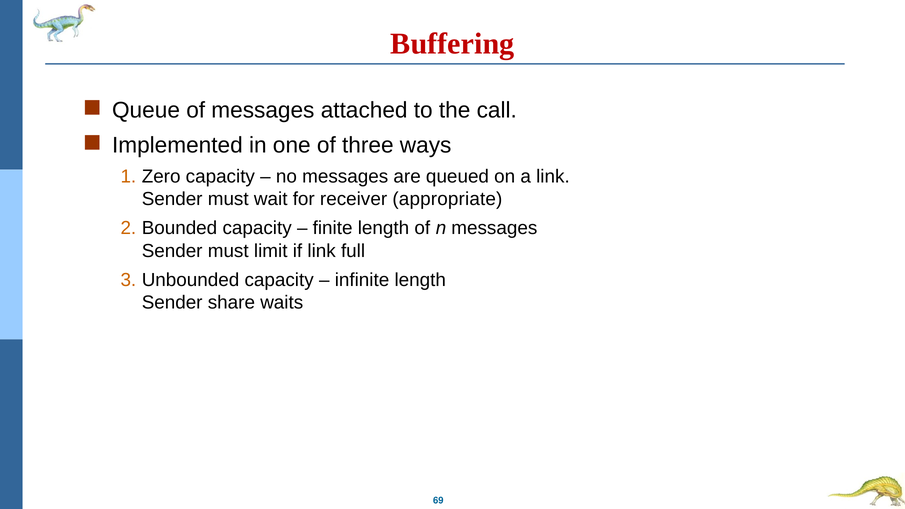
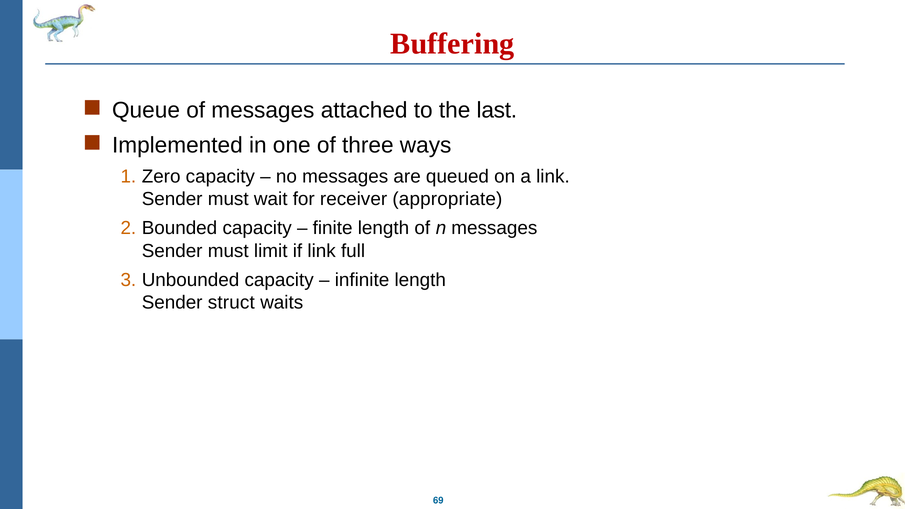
call: call -> last (497, 110)
share: share -> struct (231, 303)
